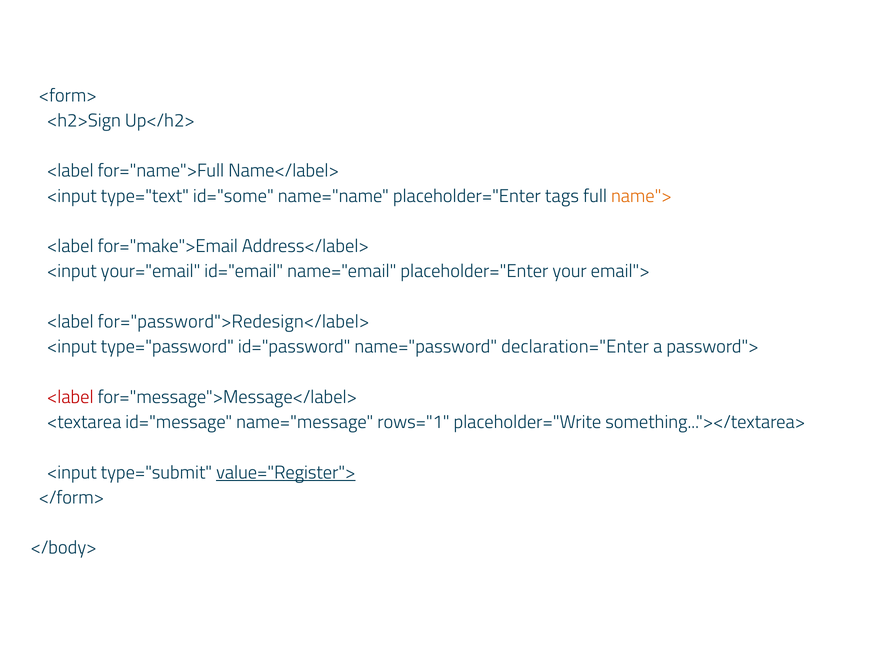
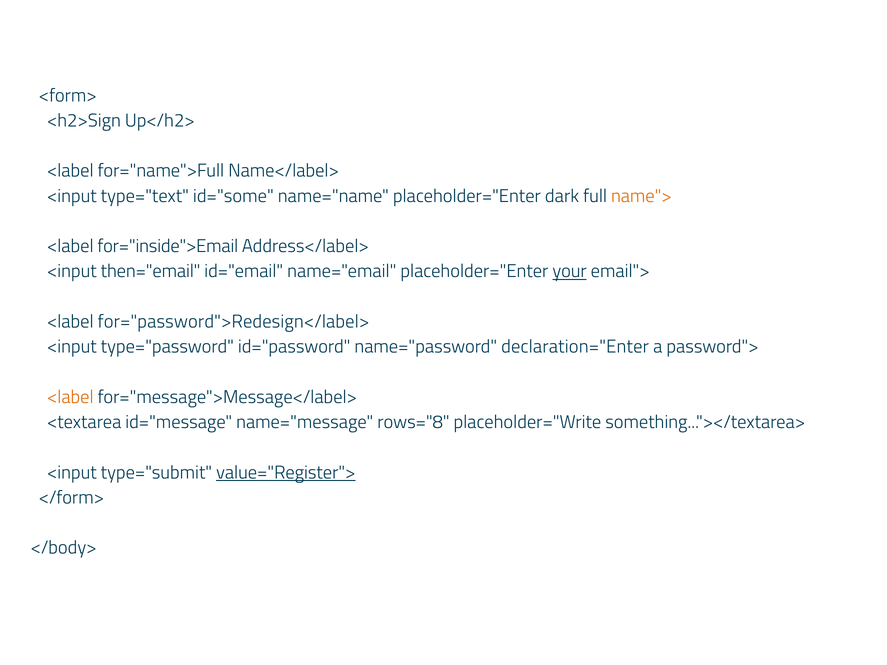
tags: tags -> dark (562, 196)
for="make">Email: for="make">Email -> for="inside">Email (168, 246)
your="email: your="email -> then="email (151, 271)
your underline: none -> present (570, 271)
<label colour: red -> orange (70, 397)
rows="1: rows="1 -> rows="8 (413, 422)
